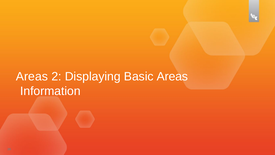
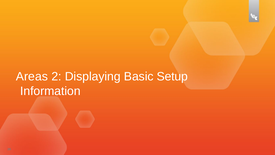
Basic Areas: Areas -> Setup (172, 76)
